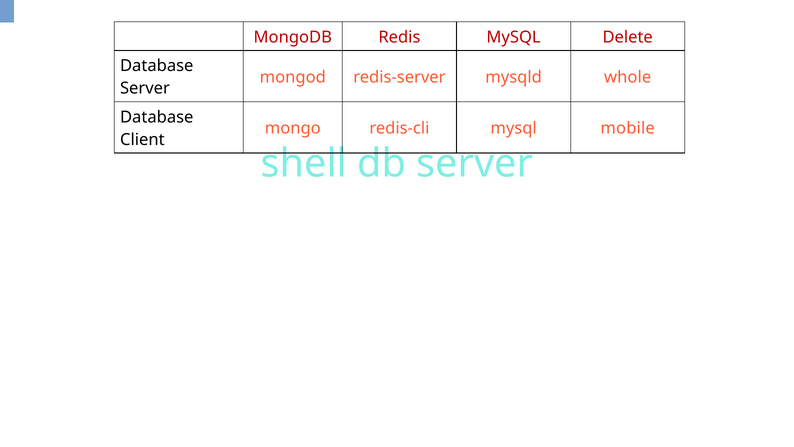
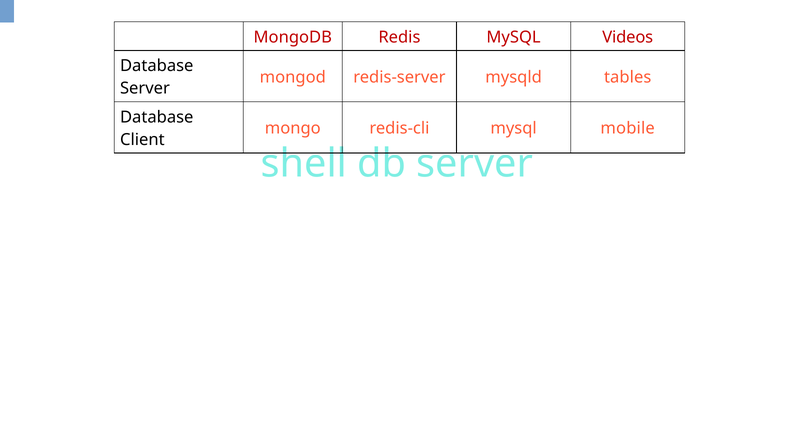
Delete: Delete -> Videos (628, 37)
whole: whole -> tables (628, 77)
